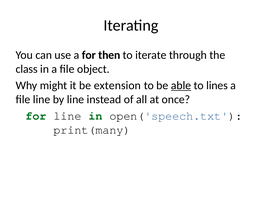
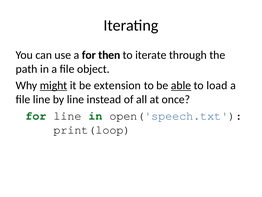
class: class -> path (27, 69)
might underline: none -> present (54, 85)
lines: lines -> load (217, 85)
print(many: print(many -> print(loop (92, 130)
